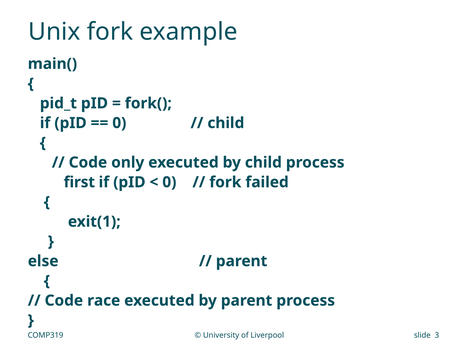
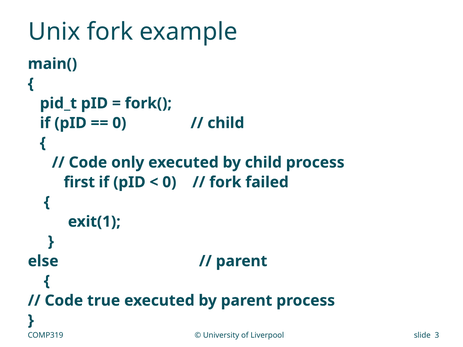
race: race -> true (104, 301)
